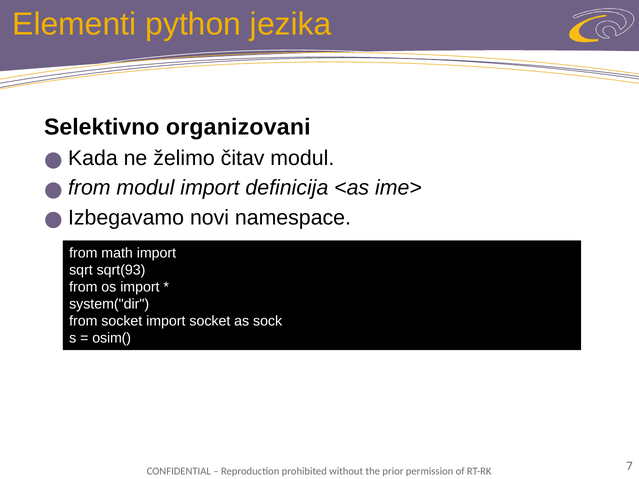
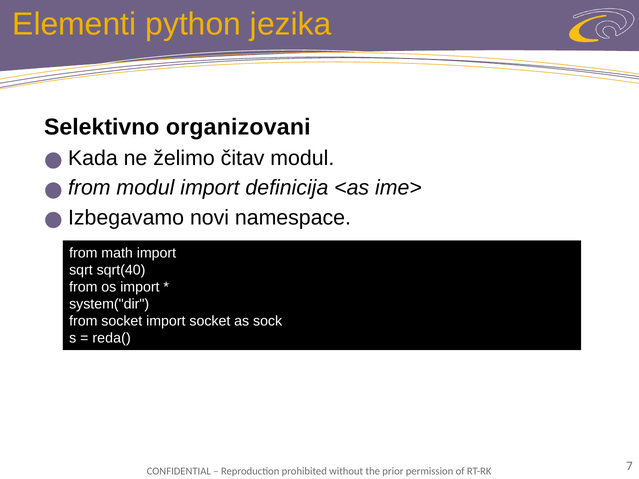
sqrt(93: sqrt(93 -> sqrt(40 (121, 270)
osim(: osim( -> reda( (112, 338)
